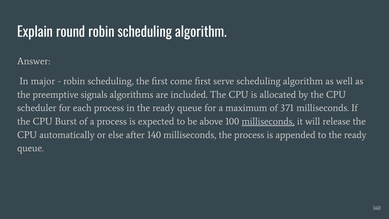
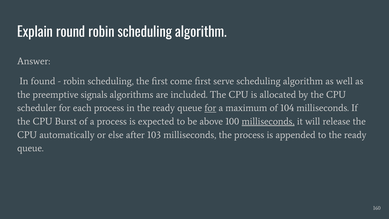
major: major -> found (43, 81)
for underline: none -> present (210, 108)
371: 371 -> 104 (287, 108)
140: 140 -> 103 (154, 135)
